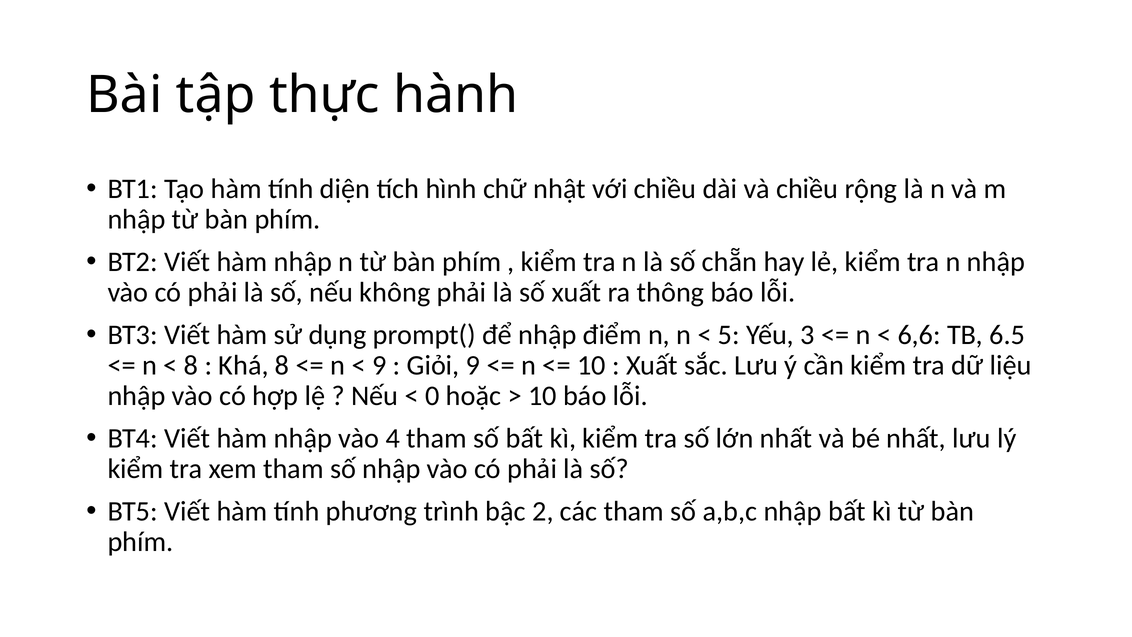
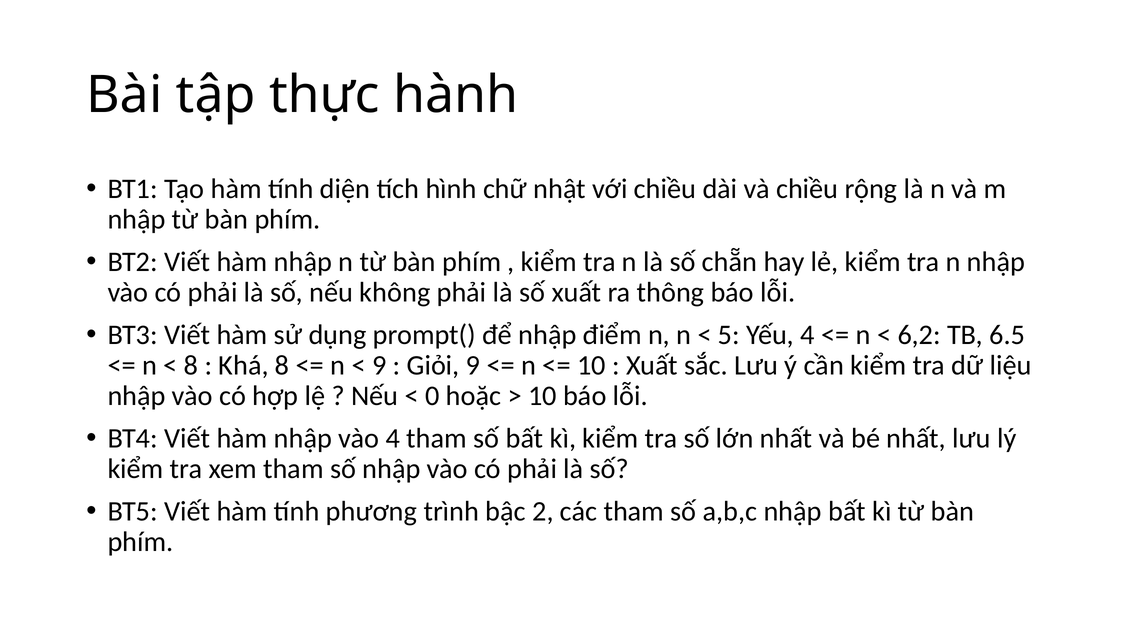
Yếu 3: 3 -> 4 (808, 335)
6,6: 6,6 -> 6,2 (919, 335)
